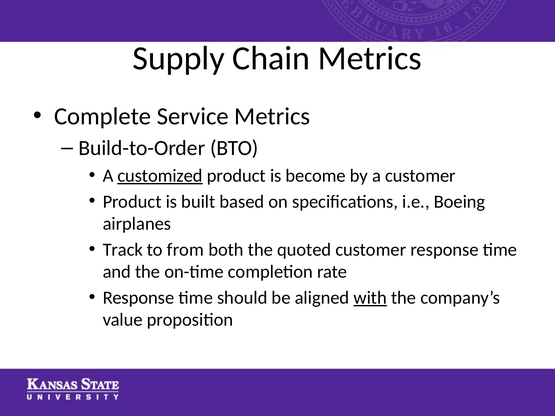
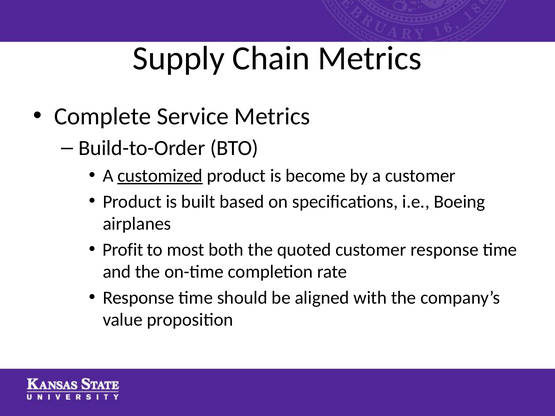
Track: Track -> Profit (123, 250)
from: from -> most (186, 250)
with underline: present -> none (370, 298)
